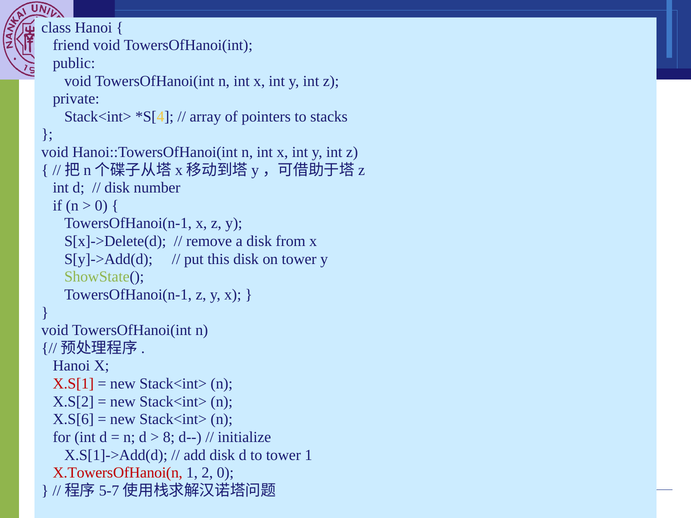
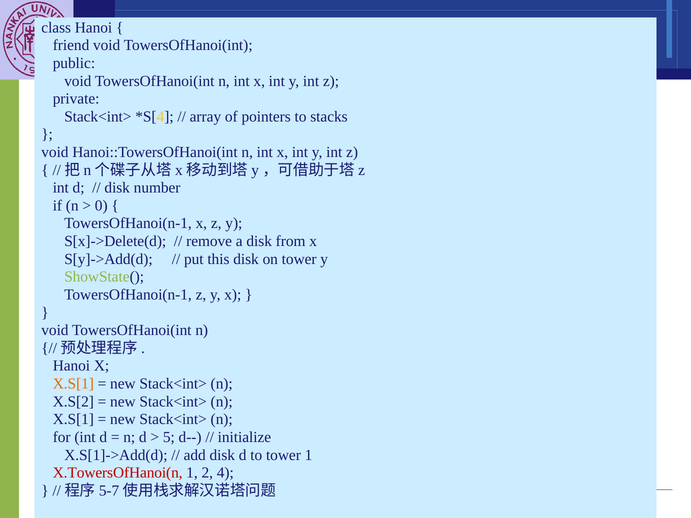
X.S[1 colour: red -> orange (73, 384)
X.S[6: X.S[6 -> X.S[1 (73, 420)
8: 8 -> 5 (169, 437)
2 0: 0 -> 4 (225, 473)
